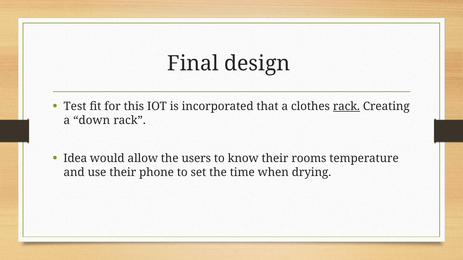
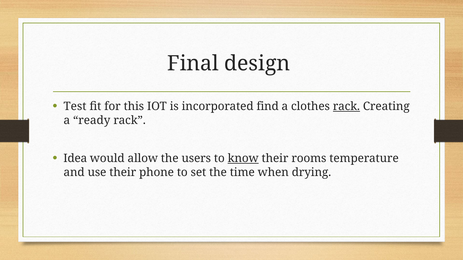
that: that -> find (268, 107)
down: down -> ready (92, 120)
know underline: none -> present (243, 159)
